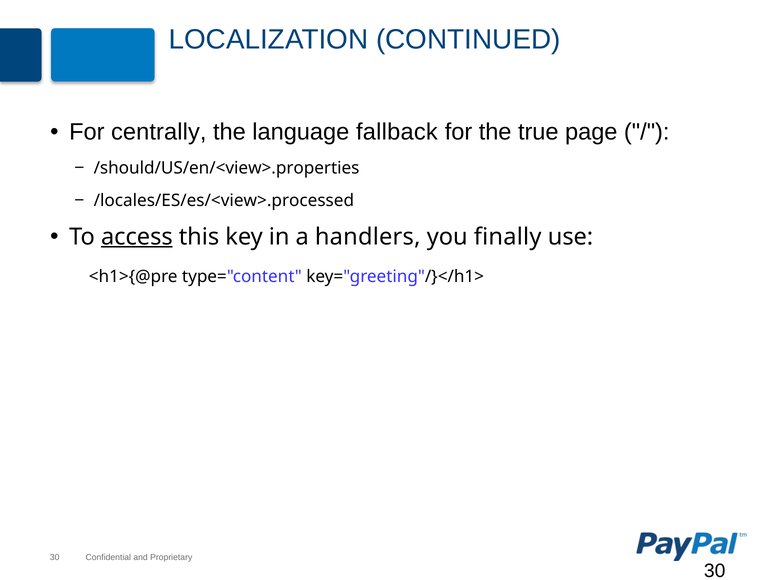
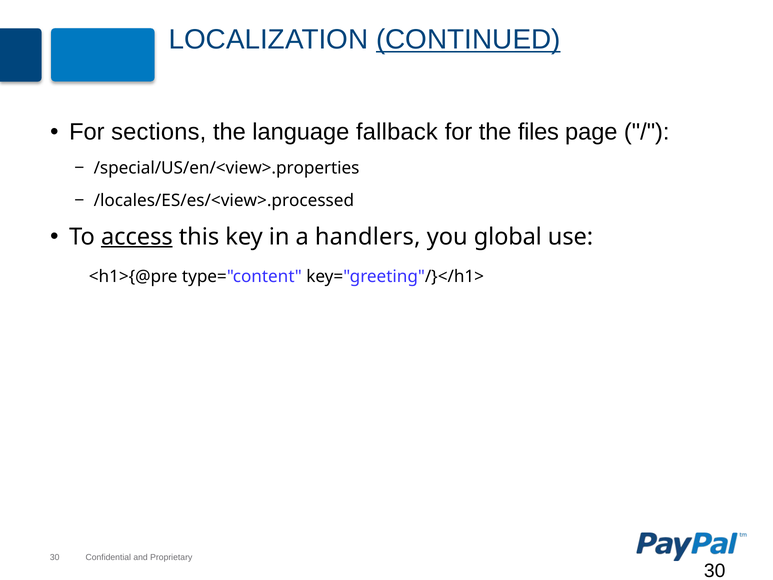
CONTINUED underline: none -> present (468, 40)
centrally: centrally -> sections (159, 132)
true: true -> files (538, 132)
/should/US/en/<view>.properties: /should/US/en/<view>.properties -> /special/US/en/<view>.properties (227, 168)
finally: finally -> global (508, 237)
